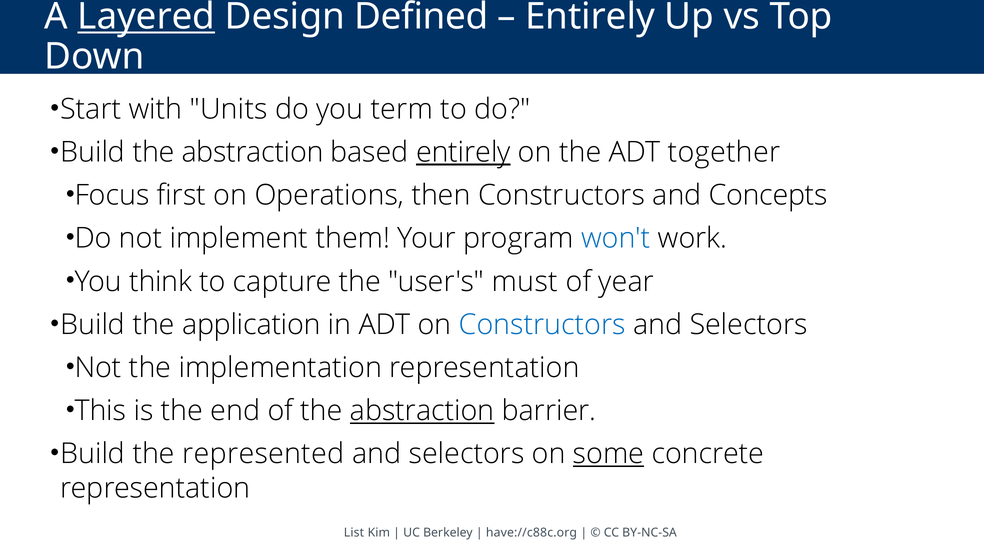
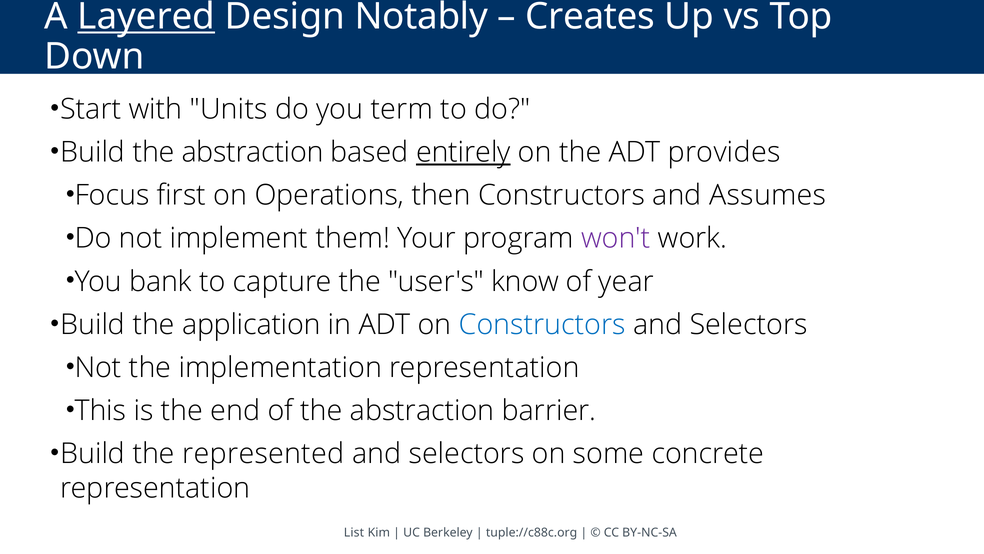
Defined: Defined -> Notably (421, 17)
Entirely: Entirely -> Creates (590, 17)
together: together -> provides (724, 152)
Concepts: Concepts -> Assumes (768, 195)
won't colour: blue -> purple (616, 238)
think: think -> bank (161, 281)
must: must -> know (525, 281)
abstraction underline: present -> none (422, 410)
some underline: present -> none (609, 454)
have://c88c.org: have://c88c.org -> tuple://c88c.org (532, 532)
